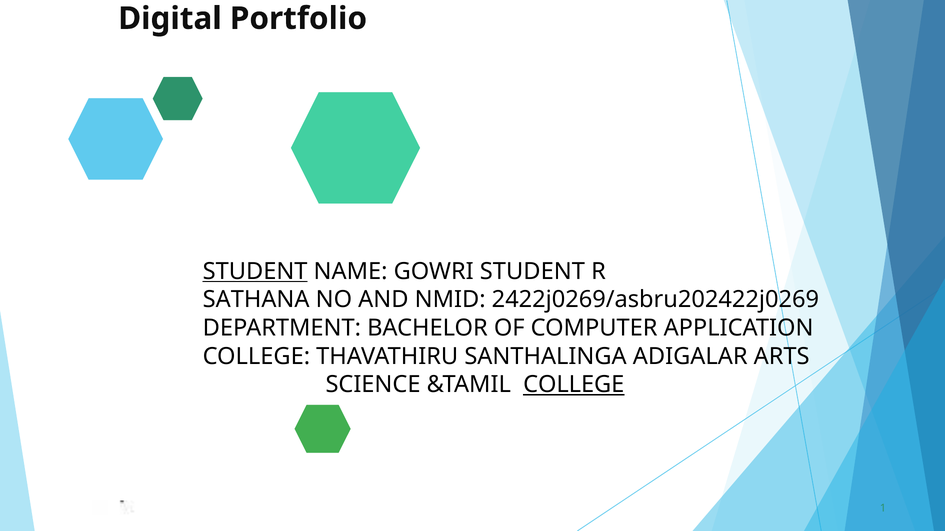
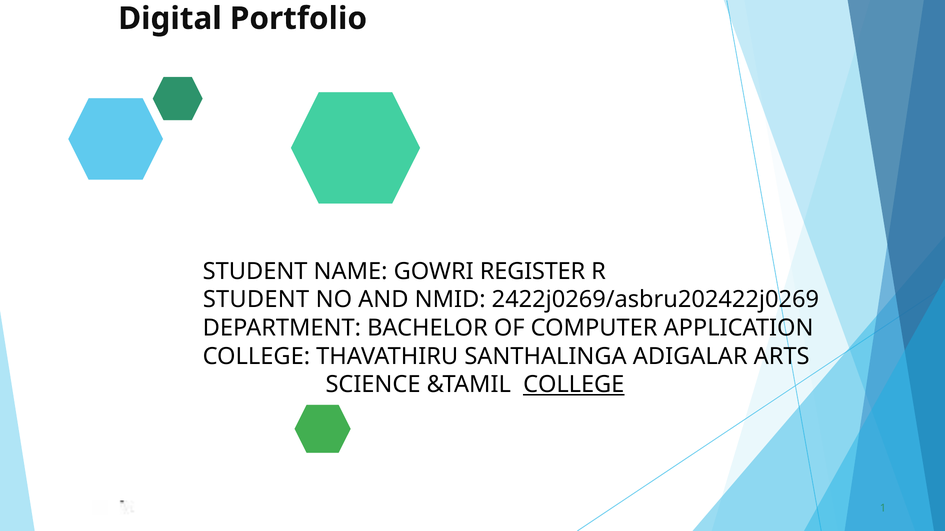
STUDENT underline: present -> none (255, 272)
GOWRI STUDENT: STUDENT -> REGISTER (533, 272)
SATHANA: SATHANA -> STUDENT (256, 300)
